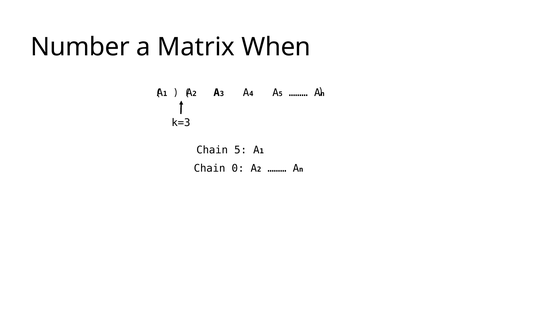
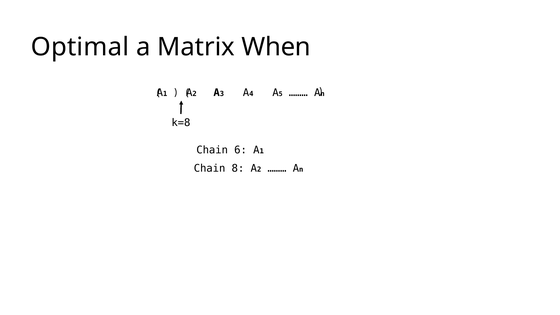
Number: Number -> Optimal (80, 47)
k=3: k=3 -> k=8 (181, 123)
Chain 5: 5 -> 6 (241, 150)
0: 0 -> 8 (238, 169)
